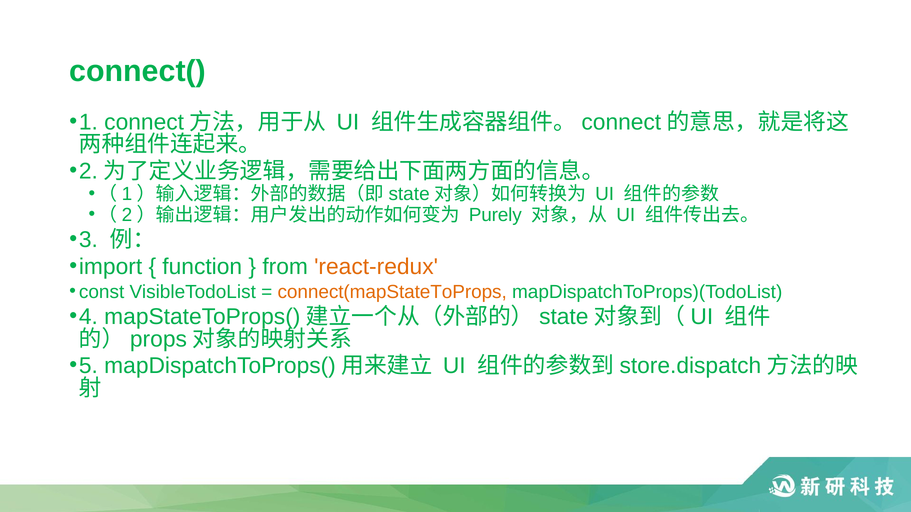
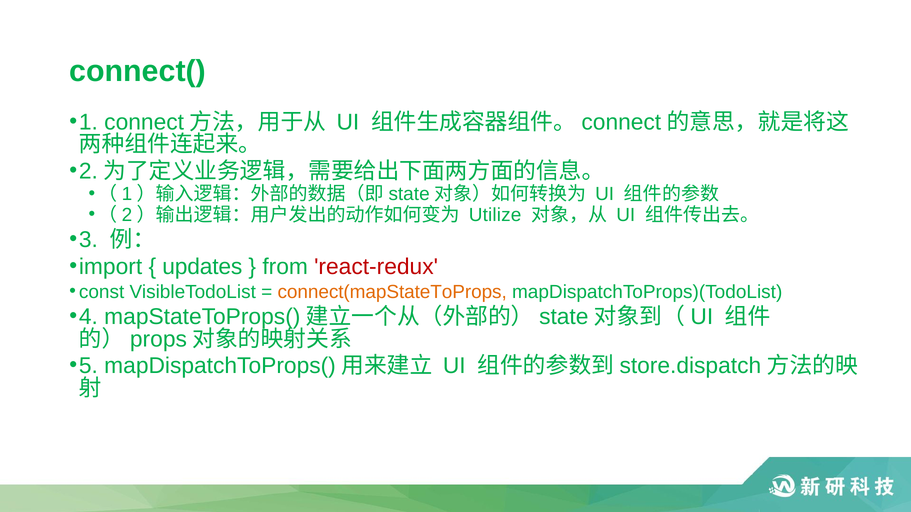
Purely: Purely -> Utilize (495, 215)
function: function -> updates (202, 267)
react-redux colour: orange -> red (376, 267)
